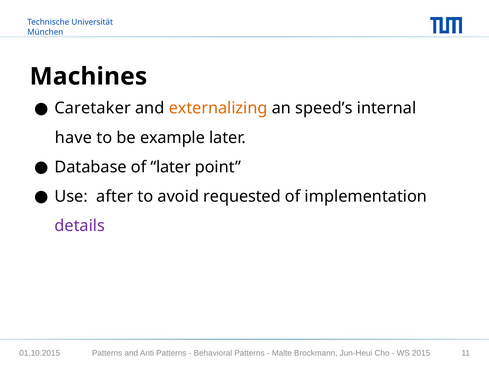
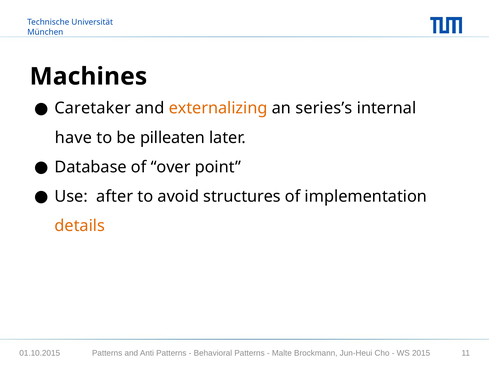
speed’s: speed’s -> series’s (324, 108)
example: example -> pilleaten (173, 138)
of later: later -> over (171, 167)
requested: requested -> structures (242, 196)
details colour: purple -> orange (80, 226)
